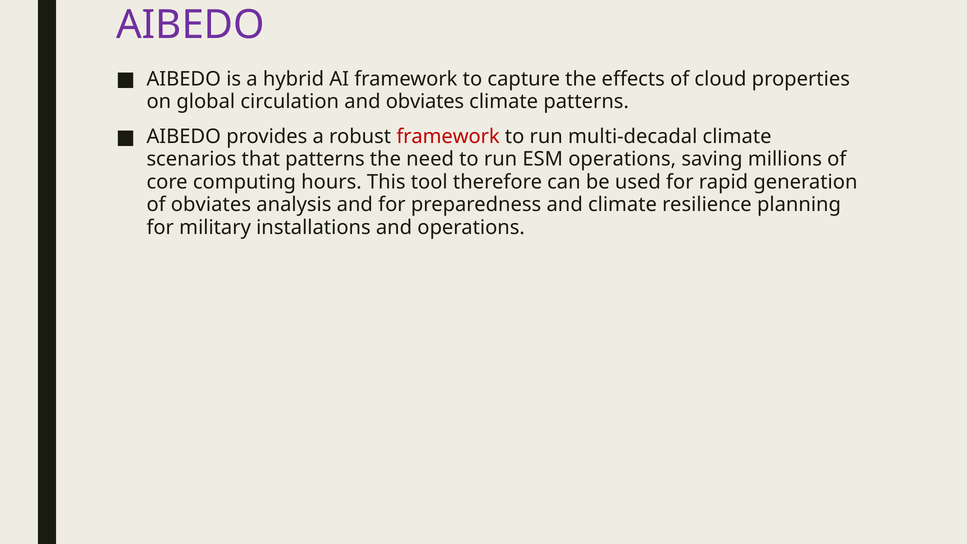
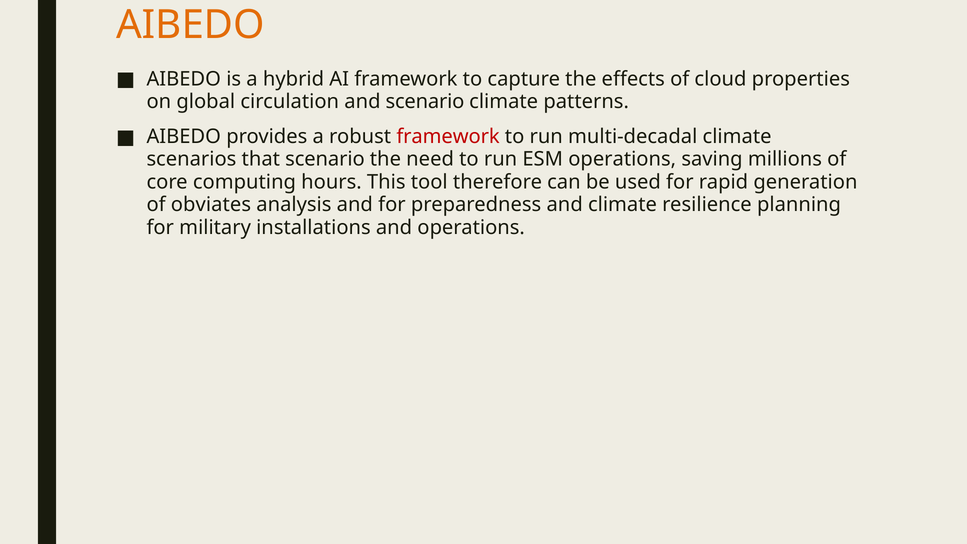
AIBEDO colour: purple -> orange (190, 25)
and obviates: obviates -> scenario (425, 102)
that patterns: patterns -> scenario (325, 159)
